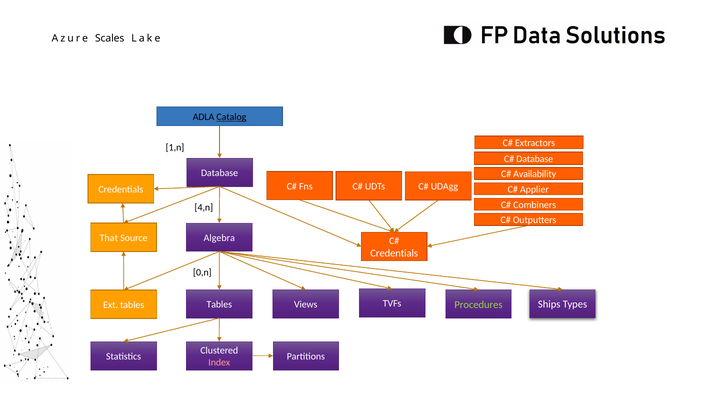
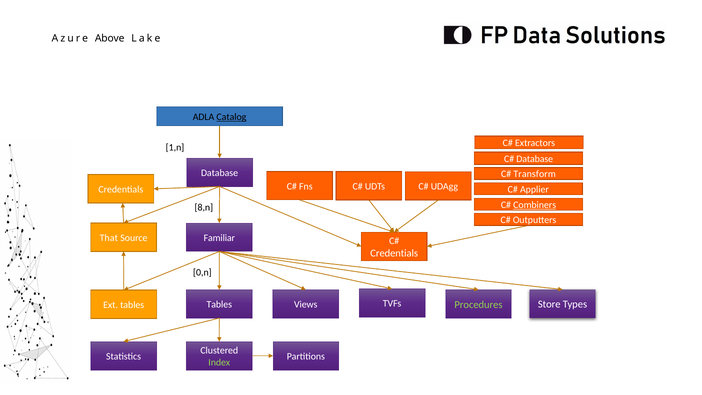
Scales: Scales -> Above (110, 38)
Availability: Availability -> Transform (535, 174)
Combiners underline: none -> present (535, 205)
4,n: 4,n -> 8,n (204, 207)
Algebra: Algebra -> Familiar (219, 238)
Ships: Ships -> Store (549, 304)
Index colour: pink -> light green (219, 362)
